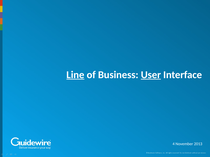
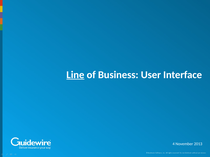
User underline: present -> none (151, 75)
